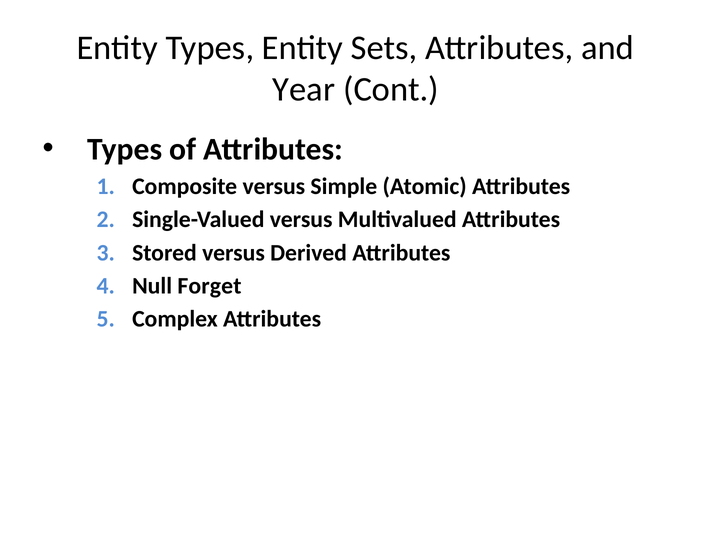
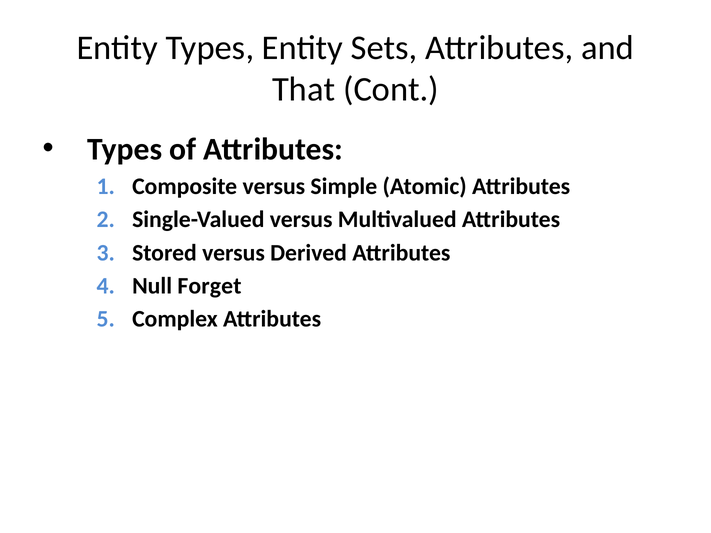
Year: Year -> That (304, 90)
